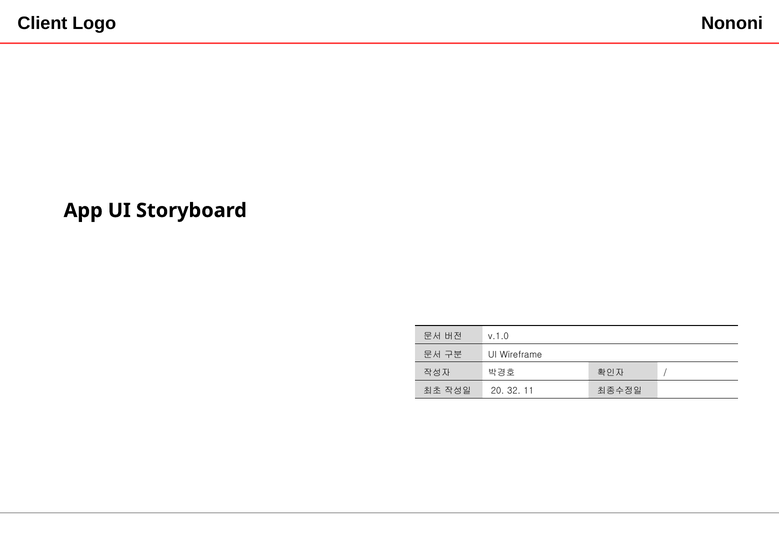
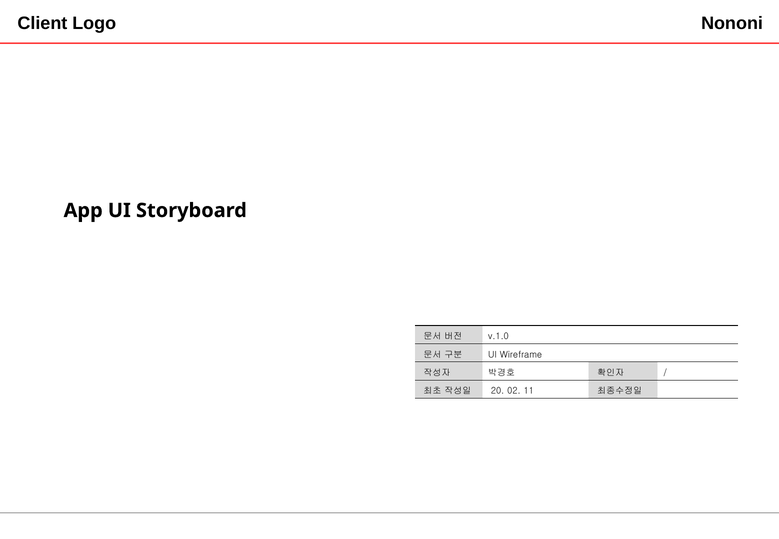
32: 32 -> 02 (514, 391)
